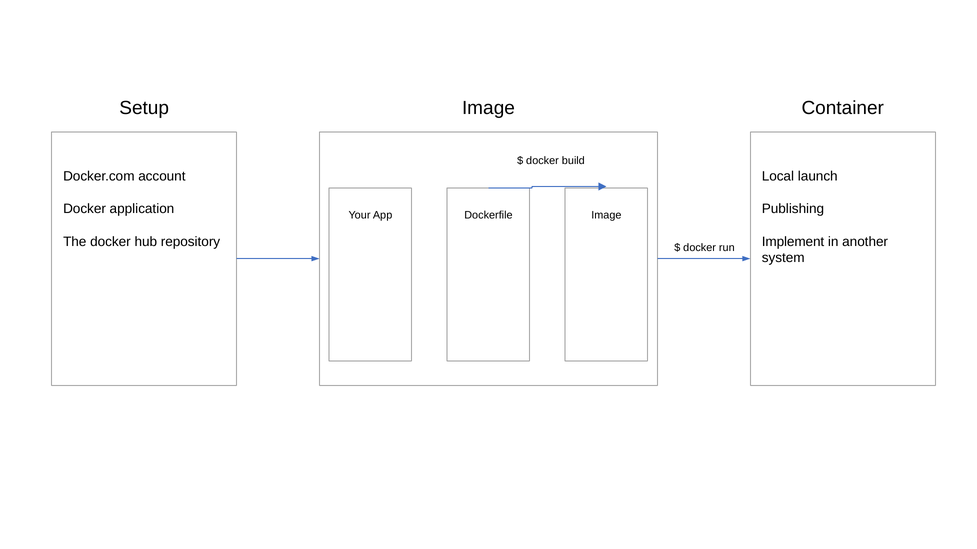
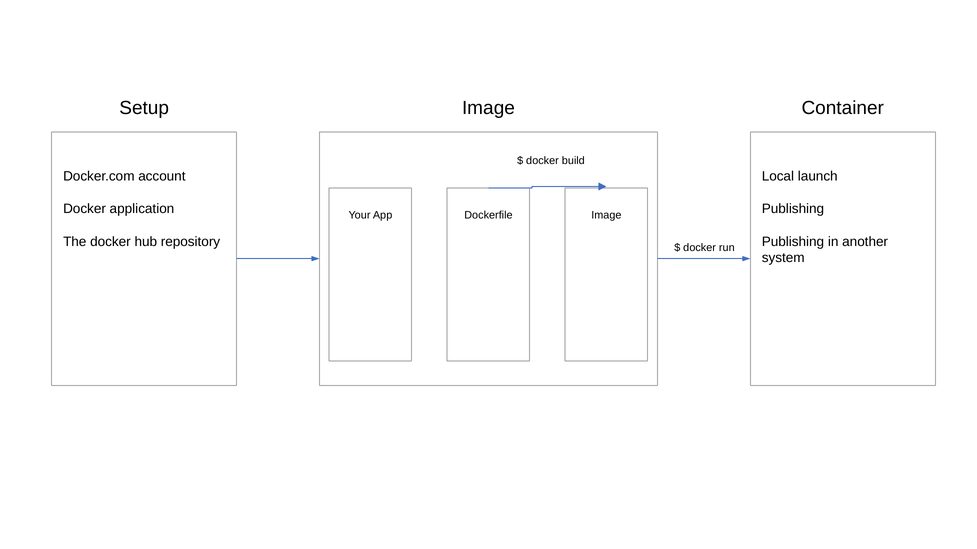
Implement: Implement -> Publishing (793, 242)
